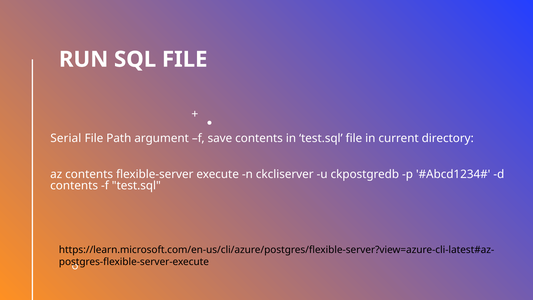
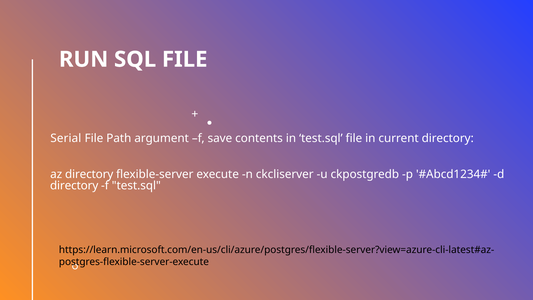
az contents: contents -> directory (89, 174)
contents: contents -> directory (74, 185)
